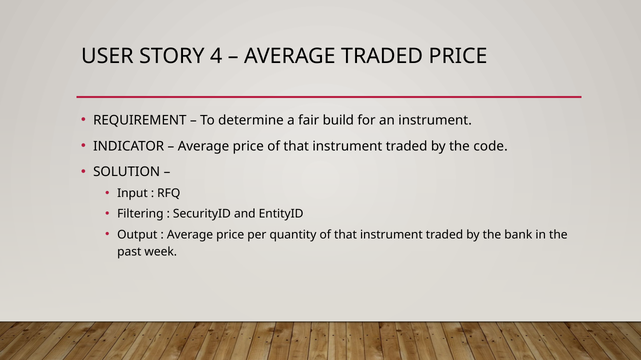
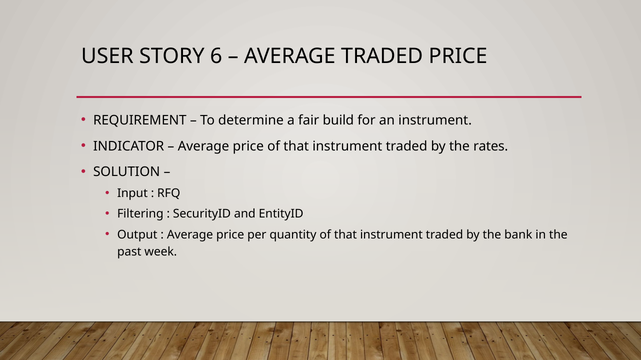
4: 4 -> 6 (216, 56)
code: code -> rates (491, 146)
